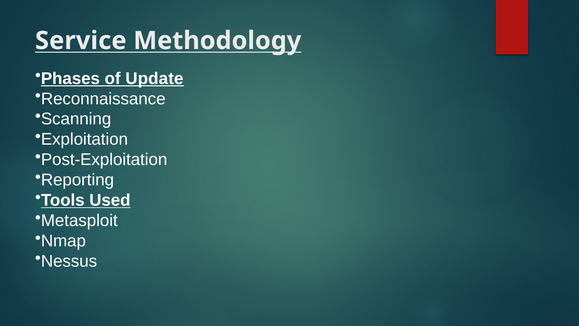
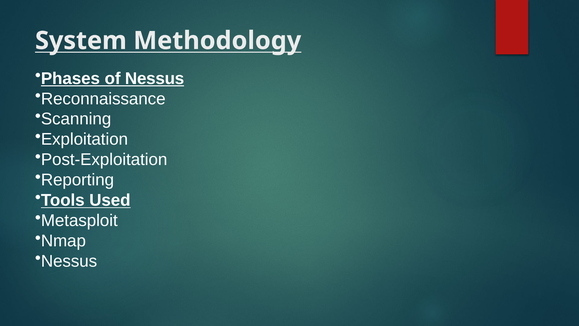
Service: Service -> System (81, 41)
of Update: Update -> Nessus (155, 78)
